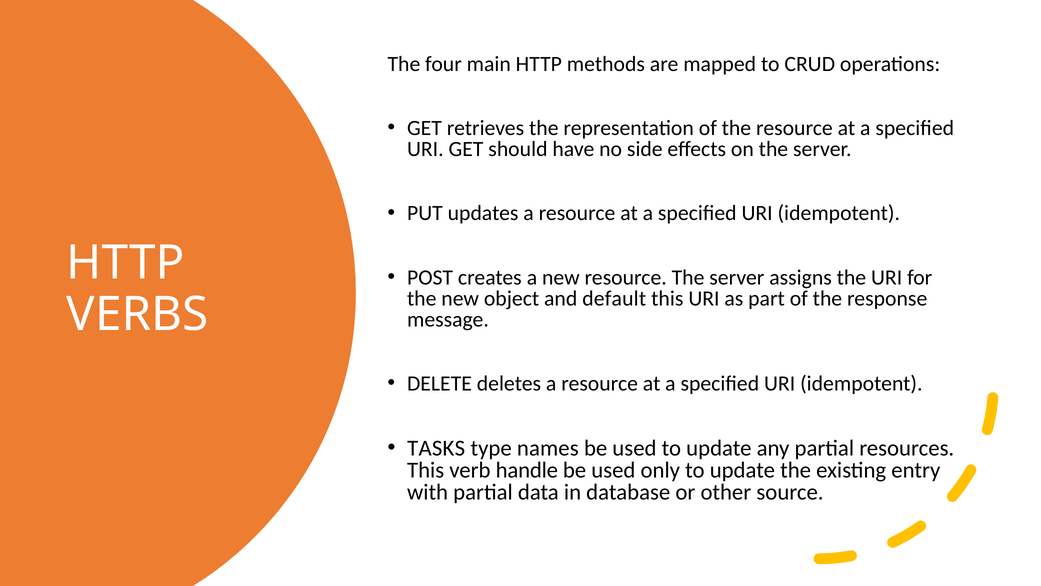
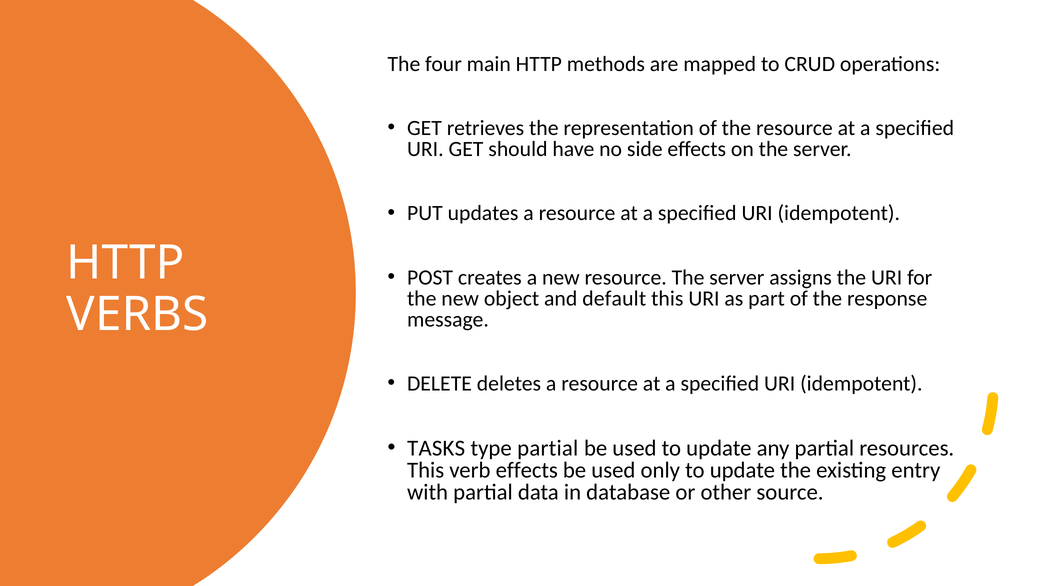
type names: names -> partial (548, 448)
verb handle: handle -> effects (527, 470)
